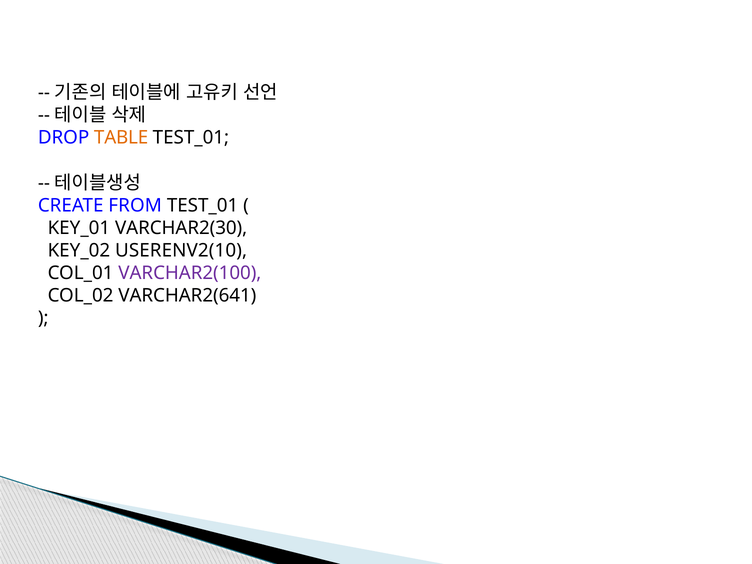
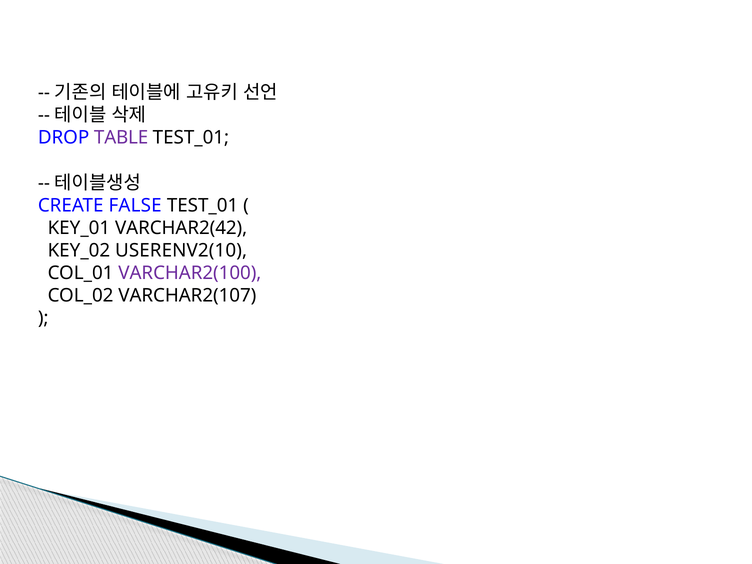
TABLE colour: orange -> purple (121, 138)
FROM: FROM -> FALSE (135, 205)
VARCHAR2(30: VARCHAR2(30 -> VARCHAR2(42 (181, 228)
VARCHAR2(641: VARCHAR2(641 -> VARCHAR2(107 (187, 296)
